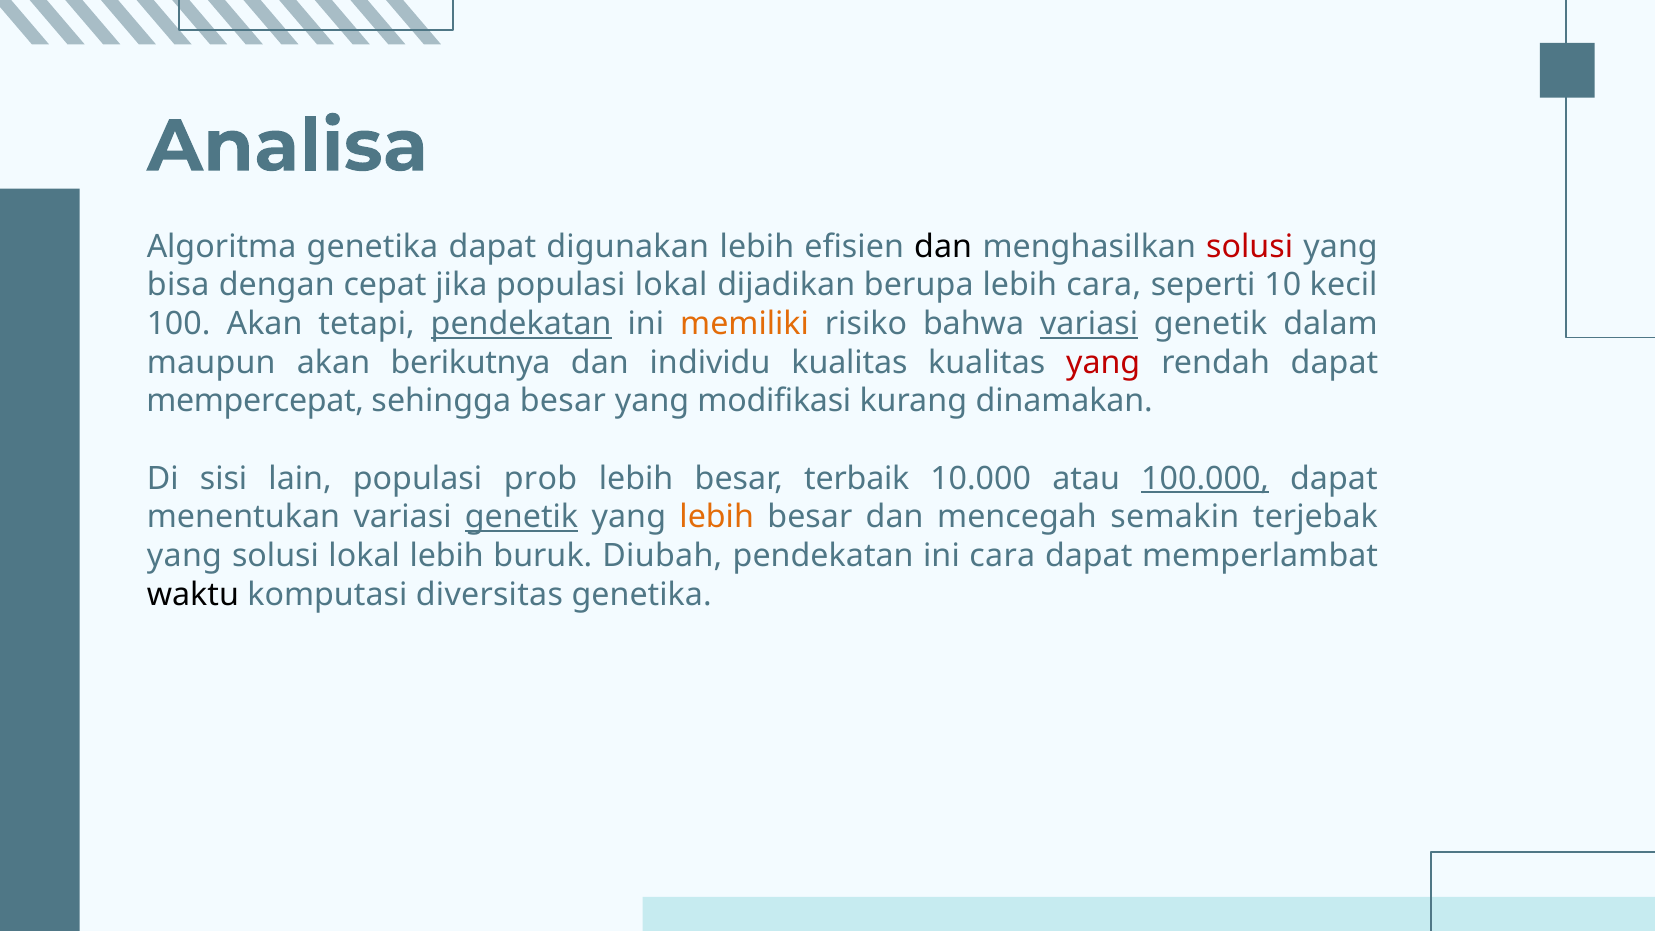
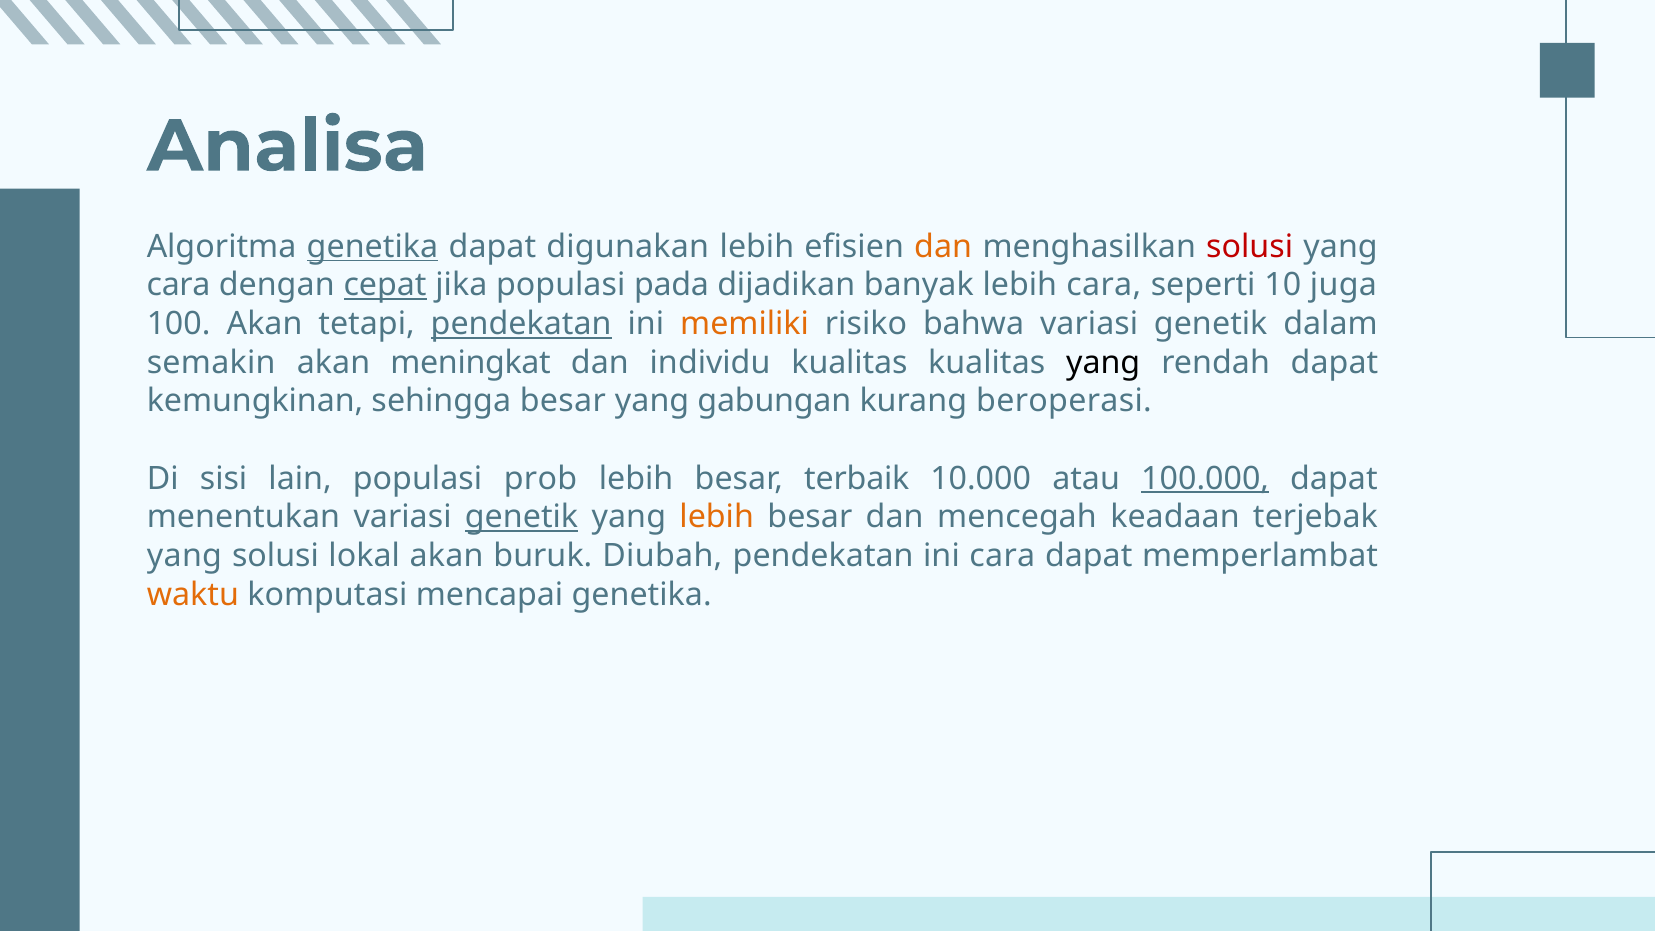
genetika underline: none -> present (373, 247)
dan colour: black -> orange (943, 247)
bisa: bisa -> cara (179, 285)
cepat underline: none -> present (385, 285)
populasi lokal: lokal -> pada (671, 285)
berupa: berupa -> banyak (919, 285)
kecil: kecil -> juga (1343, 285)
variasi underline: present -> none (1089, 324)
maupun: maupun -> semakin (211, 363)
berikutnya: berikutnya -> meningkat (471, 363)
yang colour: red -> black (1103, 363)
mempercepat: mempercepat -> kemungkinan (255, 401)
modifikasi: modifikasi -> gabungan (774, 401)
dinamakan: dinamakan -> beroperasi (1064, 401)
semakin: semakin -> keadaan (1175, 517)
lokal lebih: lebih -> akan (447, 556)
waktu colour: black -> orange (193, 594)
diversitas: diversitas -> mencapai (490, 594)
